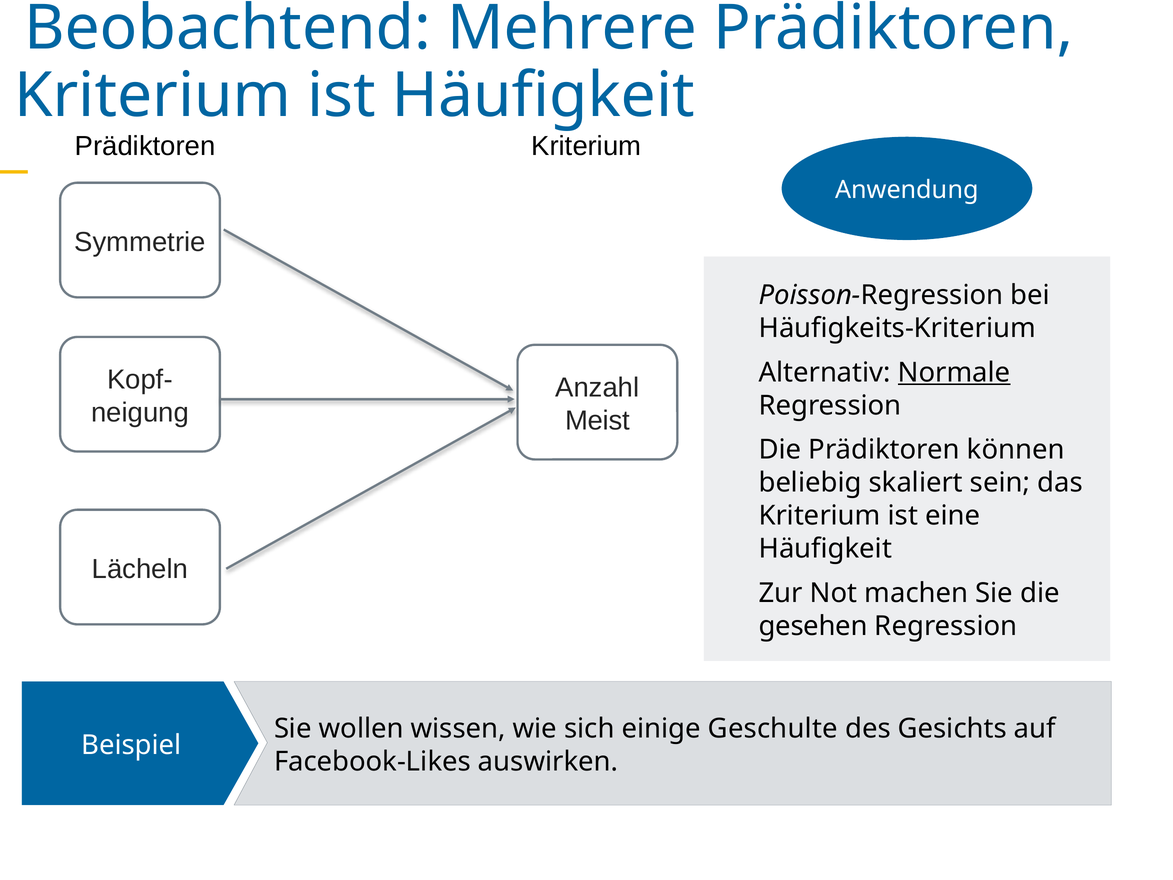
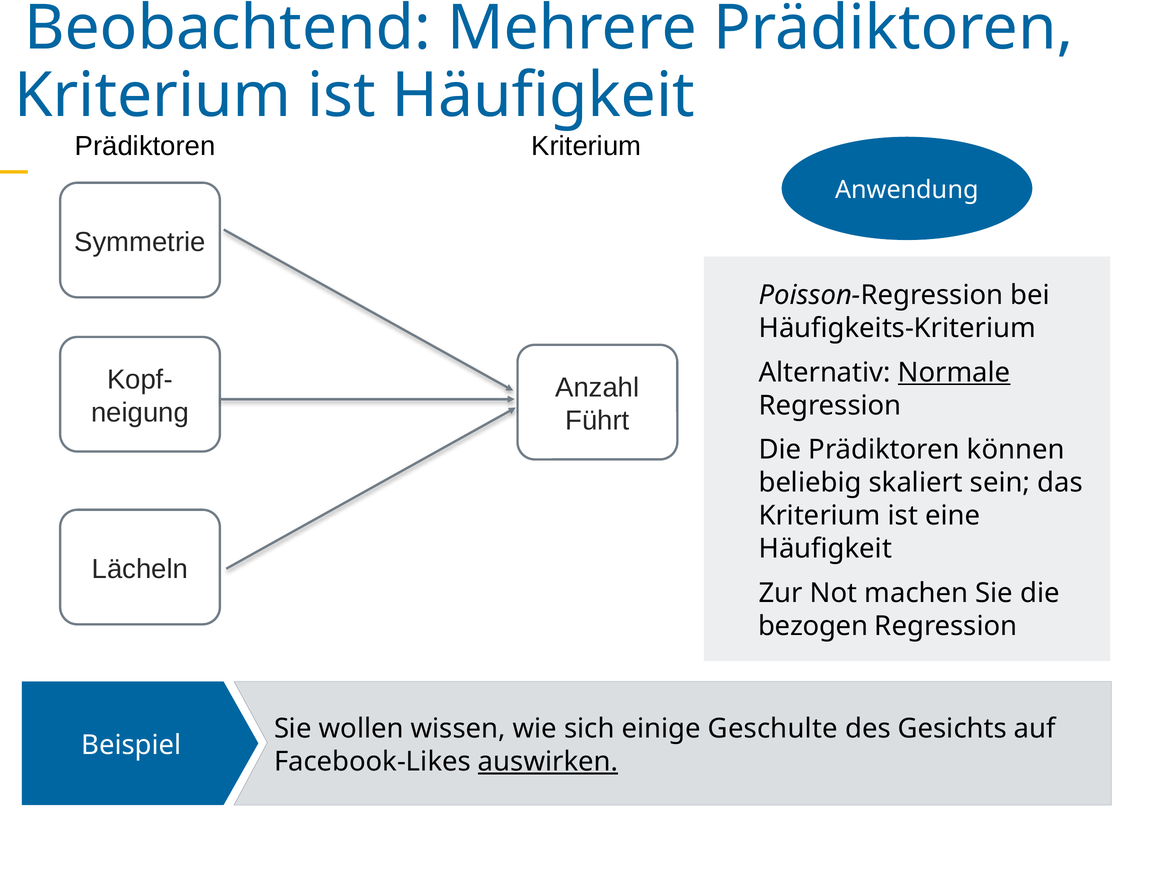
Meist: Meist -> Führt (597, 420)
gesehen: gesehen -> bezogen (813, 626)
auswirken underline: none -> present (548, 761)
